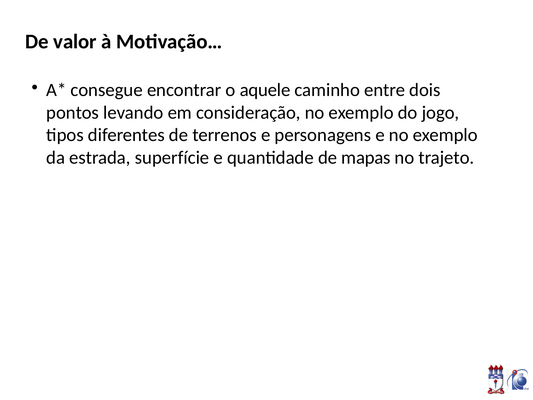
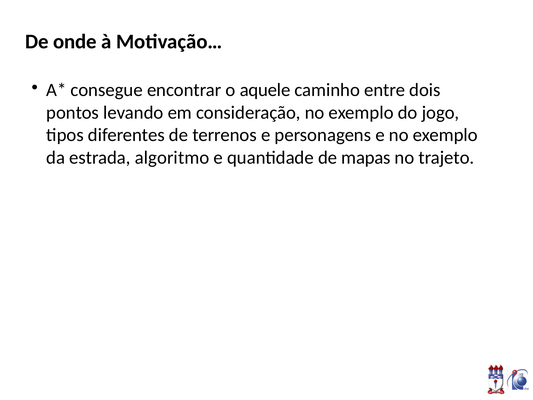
valor: valor -> onde (75, 42)
superfície: superfície -> algoritmo (172, 157)
